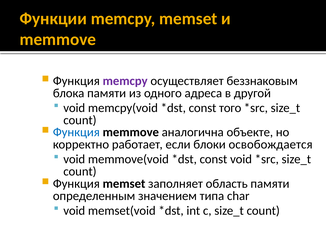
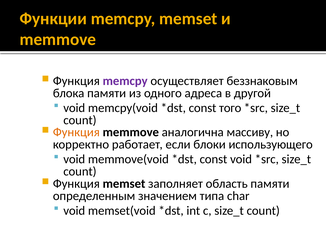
Функция colour: blue -> orange (76, 132)
объекте: объекте -> массиву (250, 132)
освобождается: освобождается -> использующего (271, 144)
